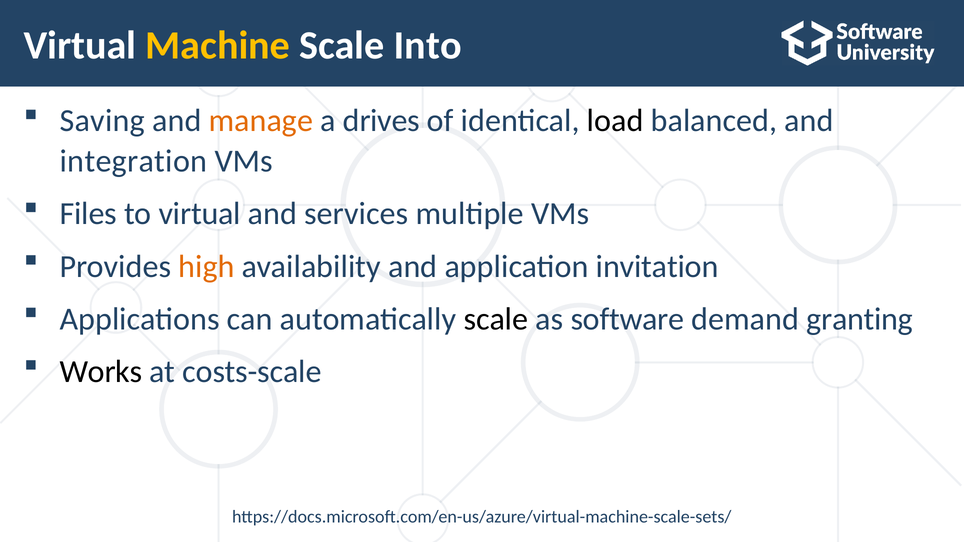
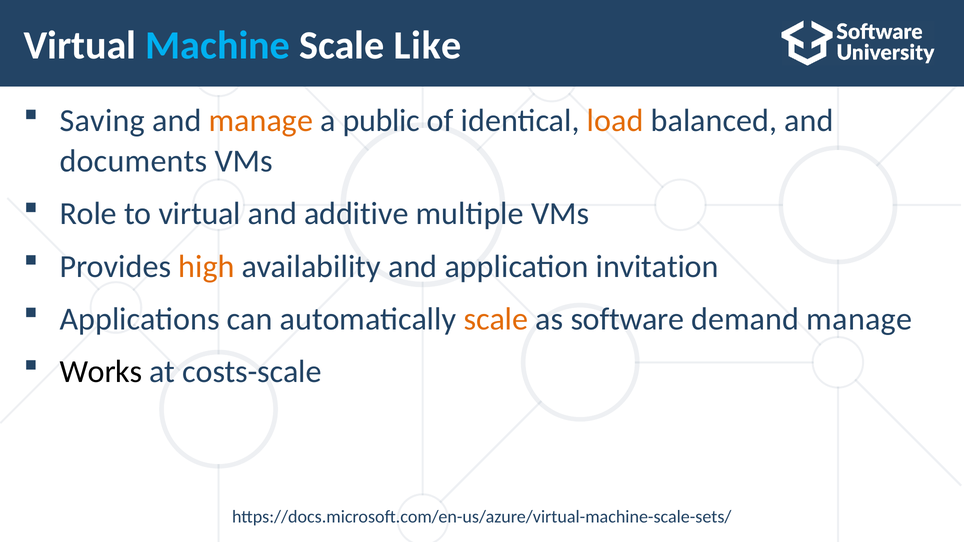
Machine colour: yellow -> light blue (218, 46)
Into: Into -> Like (428, 46)
drives: drives -> public (381, 121)
load colour: black -> orange (615, 121)
integration: integration -> documents (133, 161)
Files: Files -> Role (88, 214)
services: services -> additive (356, 214)
scale colour: black -> orange (496, 319)
demand granting: granting -> manage (859, 319)
